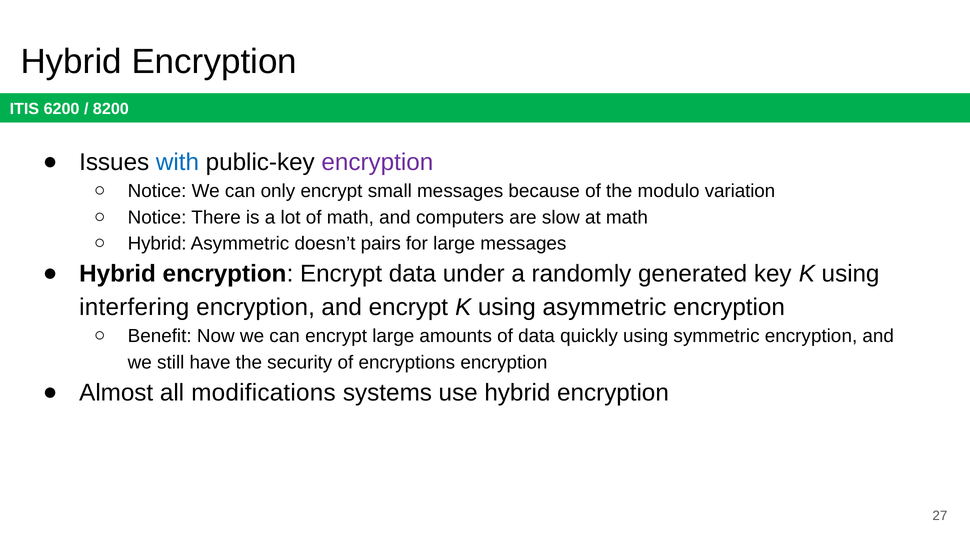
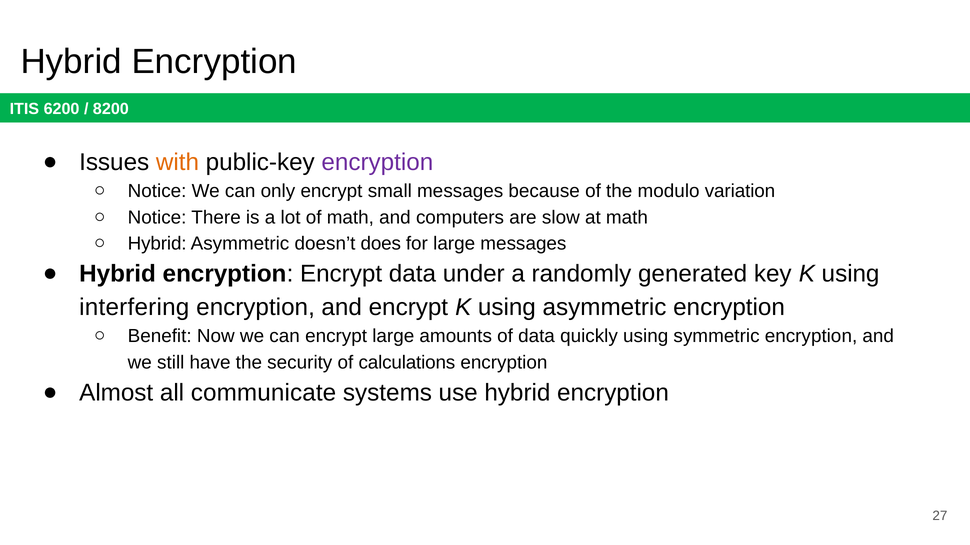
with colour: blue -> orange (177, 163)
pairs: pairs -> does (381, 244)
encryptions: encryptions -> calculations (407, 363)
modifications: modifications -> communicate (264, 393)
